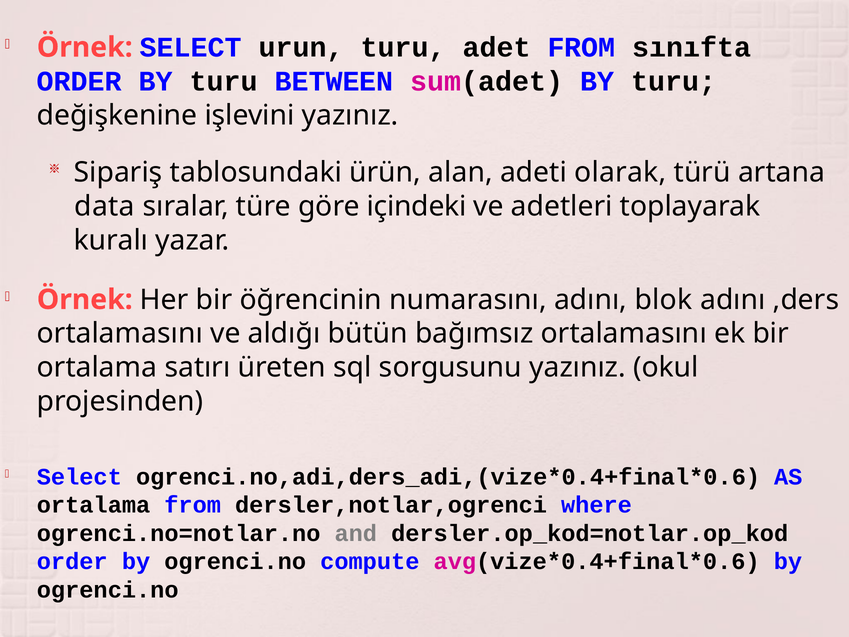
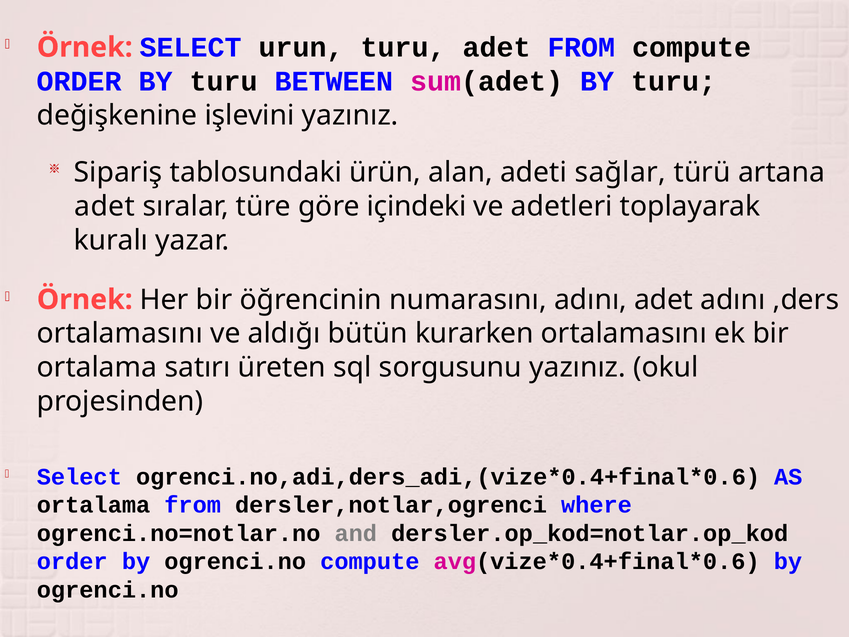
FROM sınıfta: sınıfta -> compute (692, 47)
olarak: olarak -> sağlar (620, 172)
data: data -> adet (105, 206)
adını blok: blok -> adet (664, 300)
bağımsız: bağımsız -> kurarken (474, 334)
